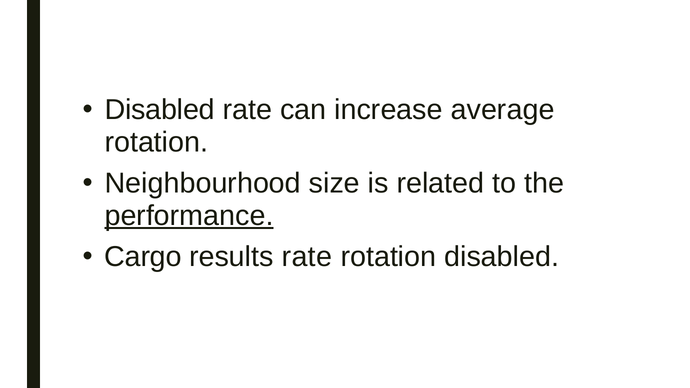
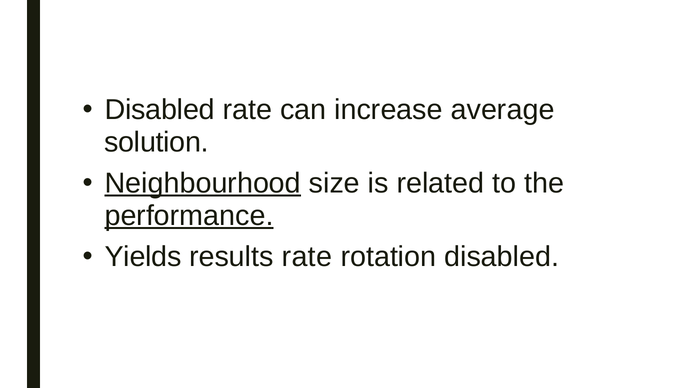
rotation: rotation -> solution (156, 142)
Neighbourhood underline: none -> present (203, 183)
Cargo: Cargo -> Yields (143, 257)
